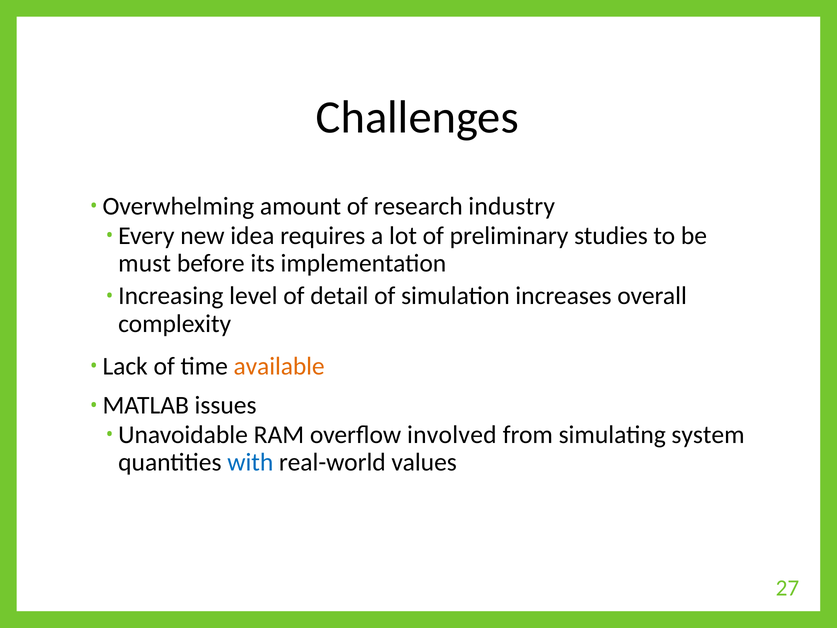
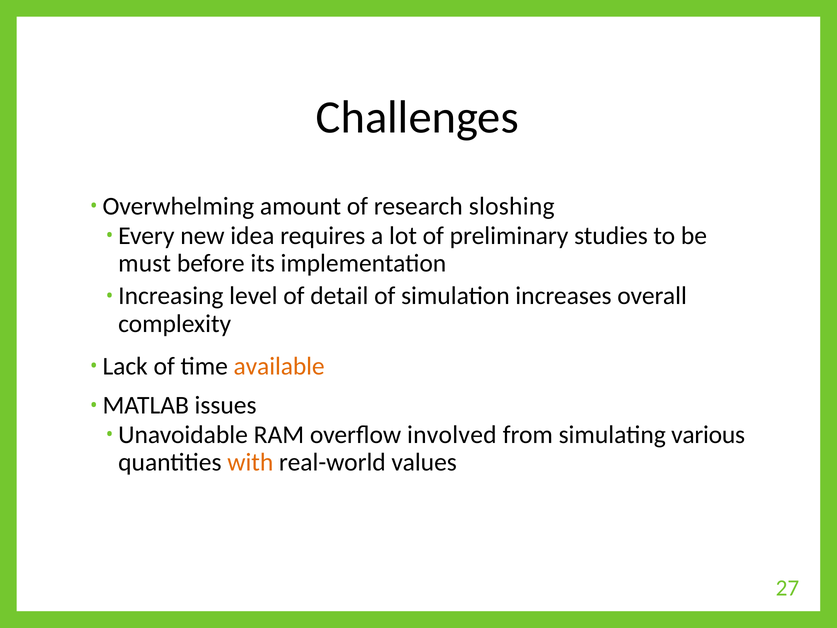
industry: industry -> sloshing (512, 206)
system: system -> various (708, 435)
with colour: blue -> orange (250, 462)
